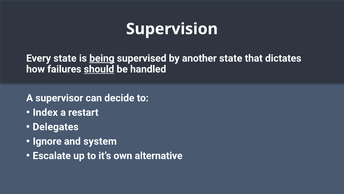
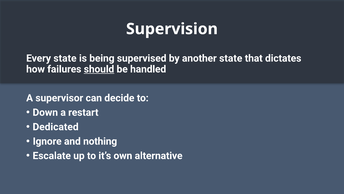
being underline: present -> none (102, 58)
Index: Index -> Down (45, 112)
Delegates: Delegates -> Dedicated (56, 127)
system: system -> nothing (100, 141)
